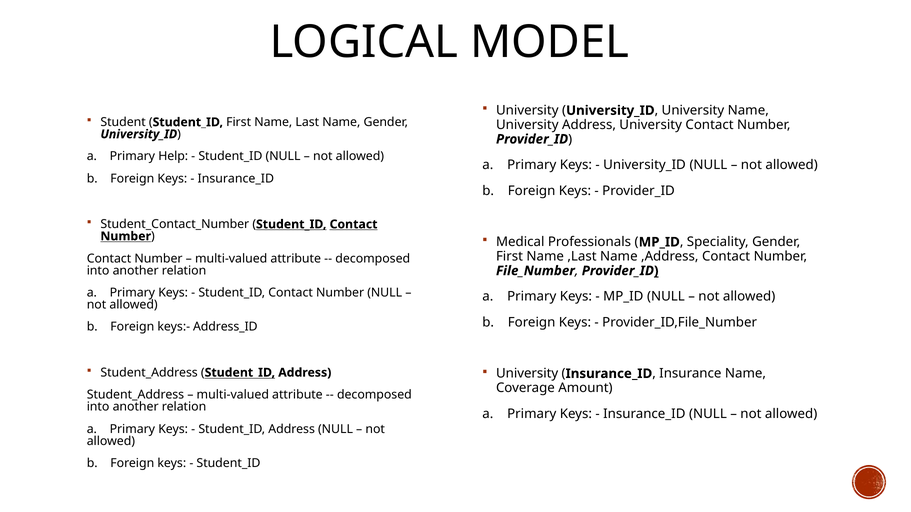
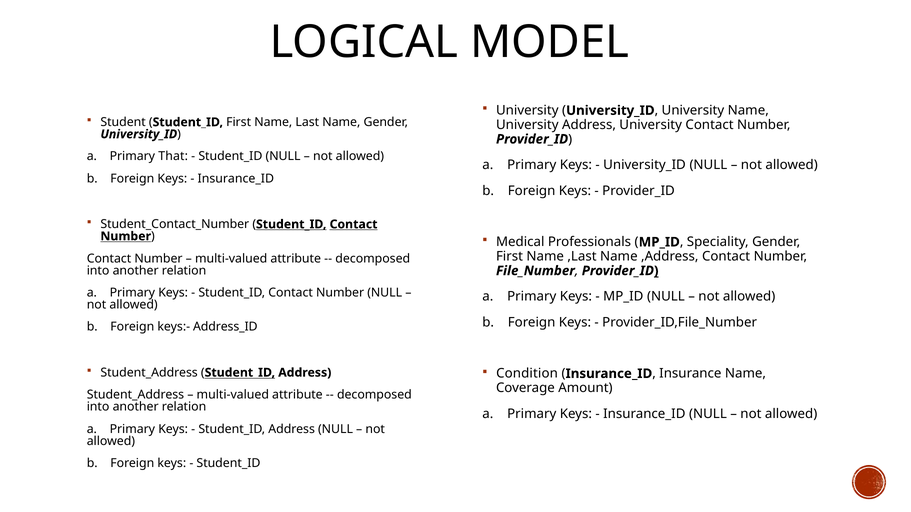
Help: Help -> That (173, 157)
University: University -> Condition (527, 374)
